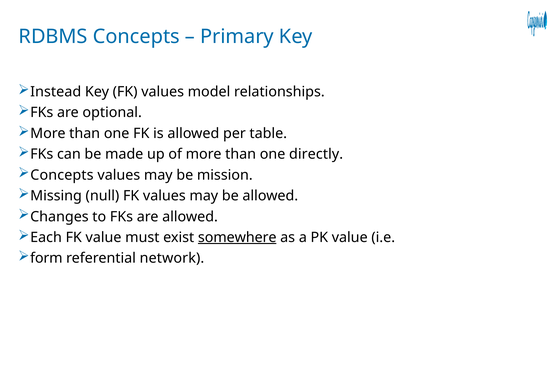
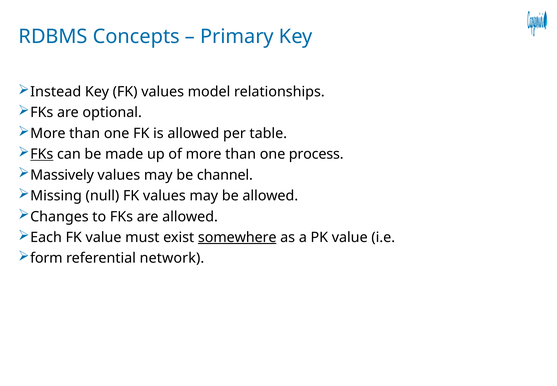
FKs underline: none -> present (42, 154)
directly: directly -> process (316, 154)
Concepts: Concepts -> Massively (62, 175)
mission: mission -> channel (225, 175)
